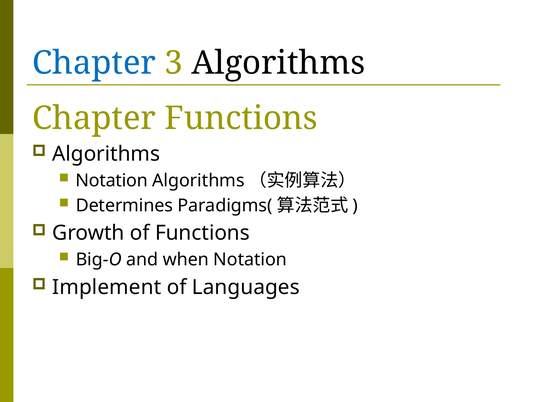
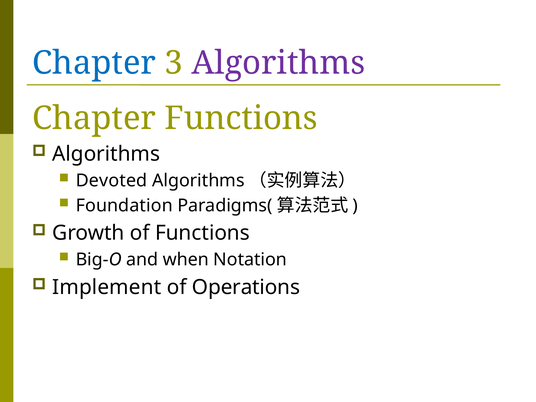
Algorithms colour: black -> purple (278, 63)
Notation: Notation -> Devoted (111, 181)
Determines: Determines -> Foundation (124, 206)
Languages: Languages -> Operations (246, 287)
